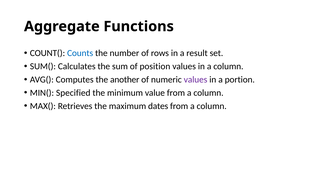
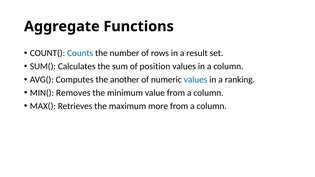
values colour: purple -> blue (196, 80)
portion: portion -> ranking (240, 80)
Specified: Specified -> Removes (73, 93)
dates: dates -> more (158, 106)
